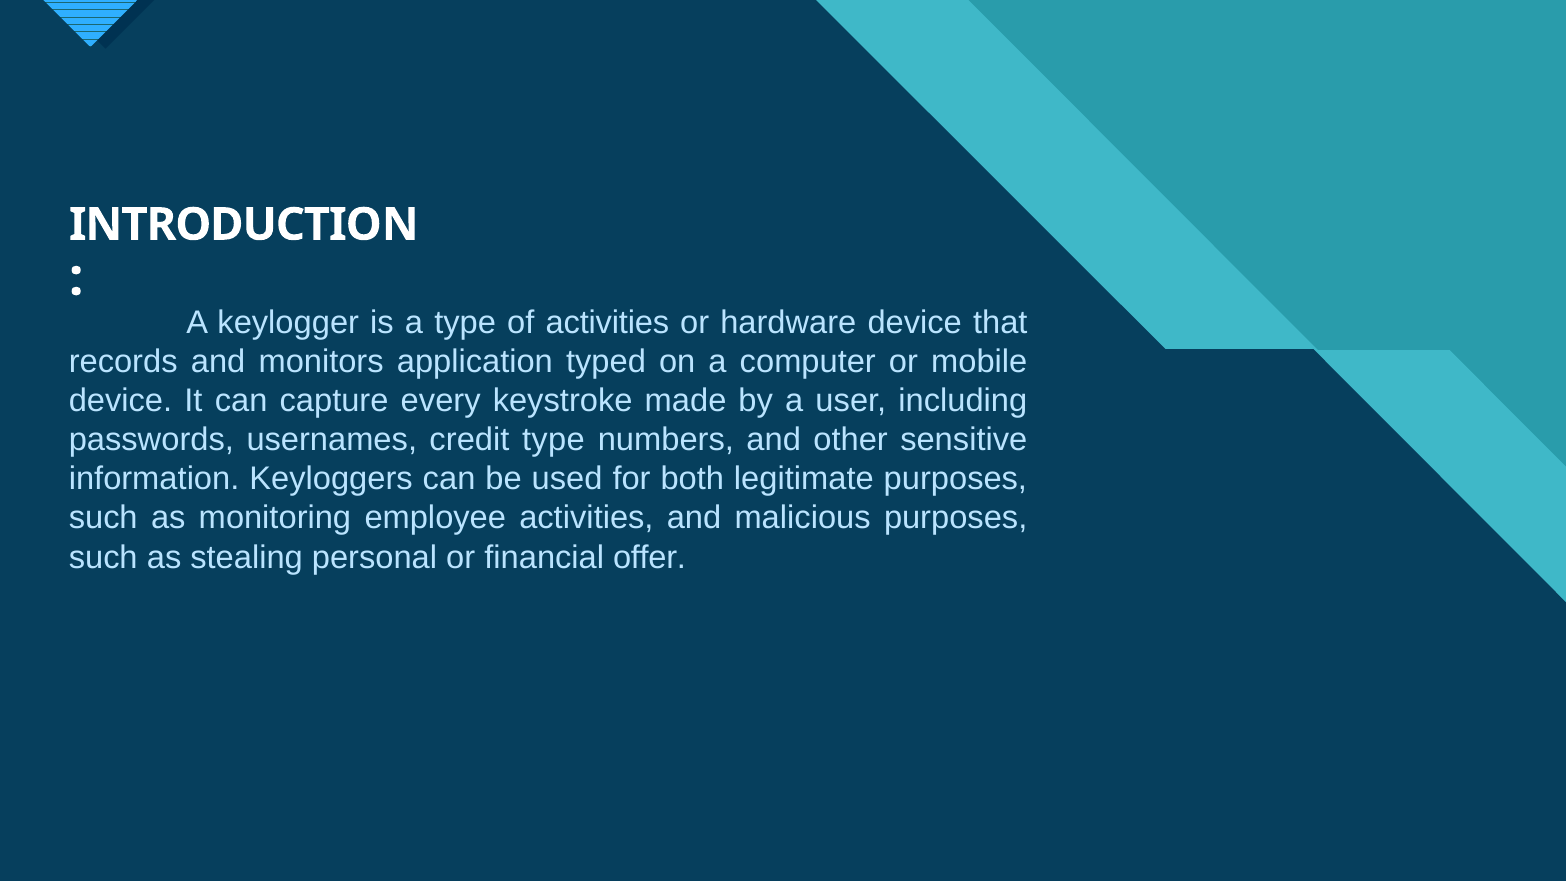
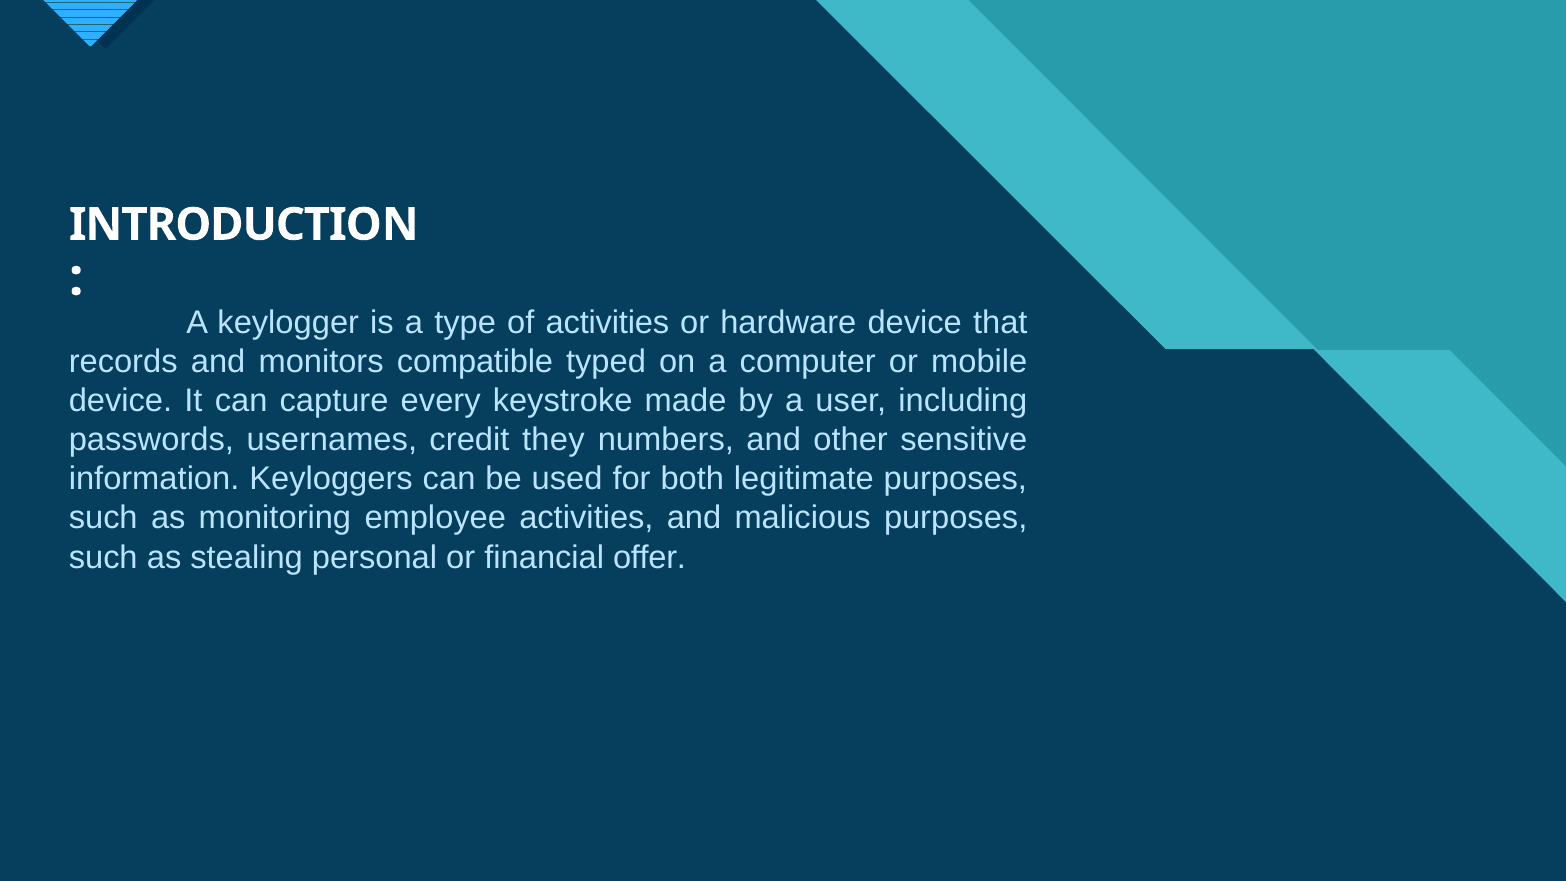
application: application -> compatible (475, 361)
credit type: type -> they (553, 440)
